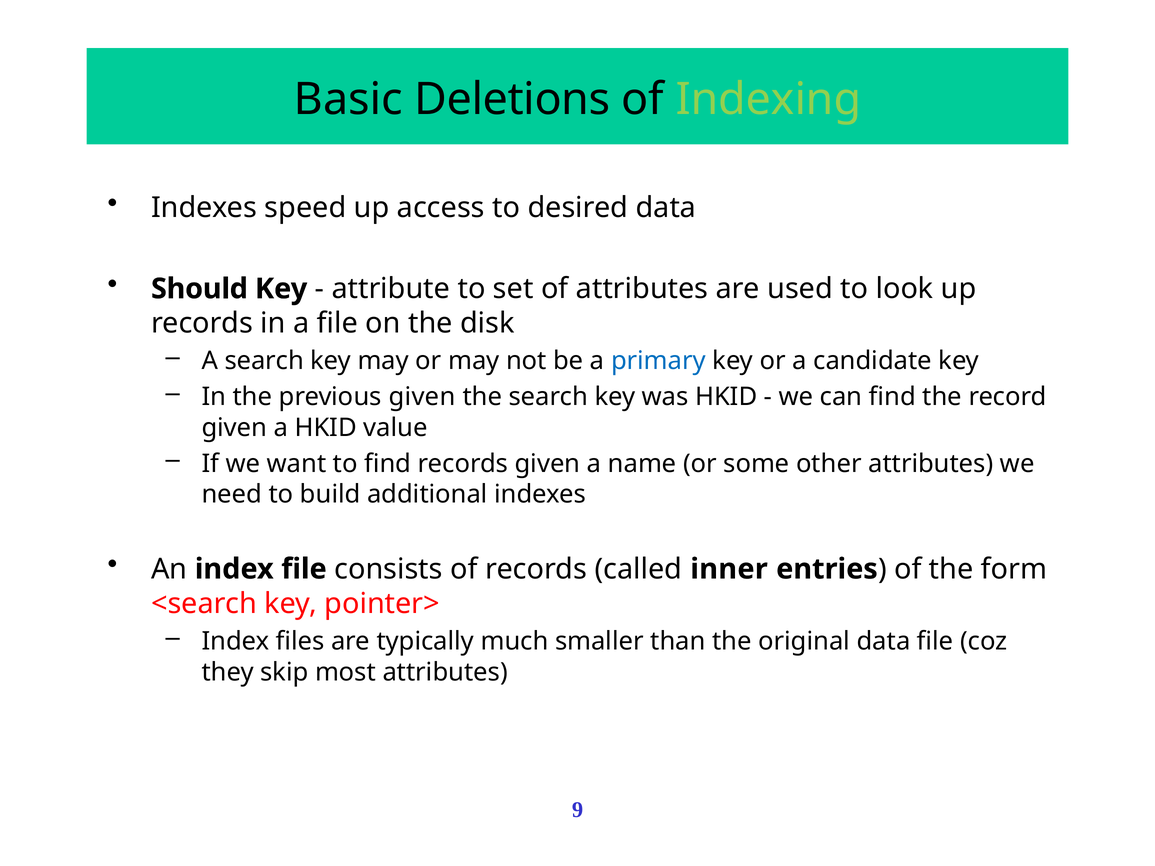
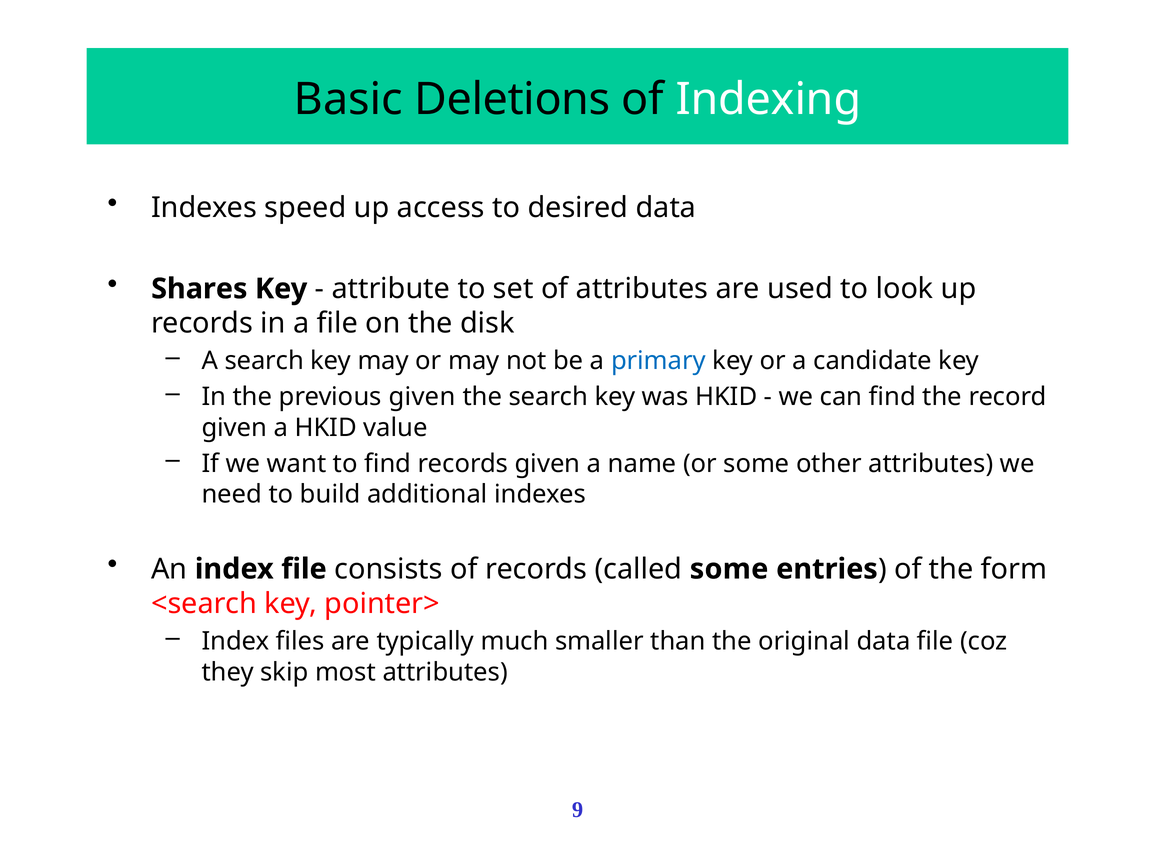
Indexing colour: light green -> white (768, 99)
Should: Should -> Shares (199, 289)
called inner: inner -> some (729, 569)
